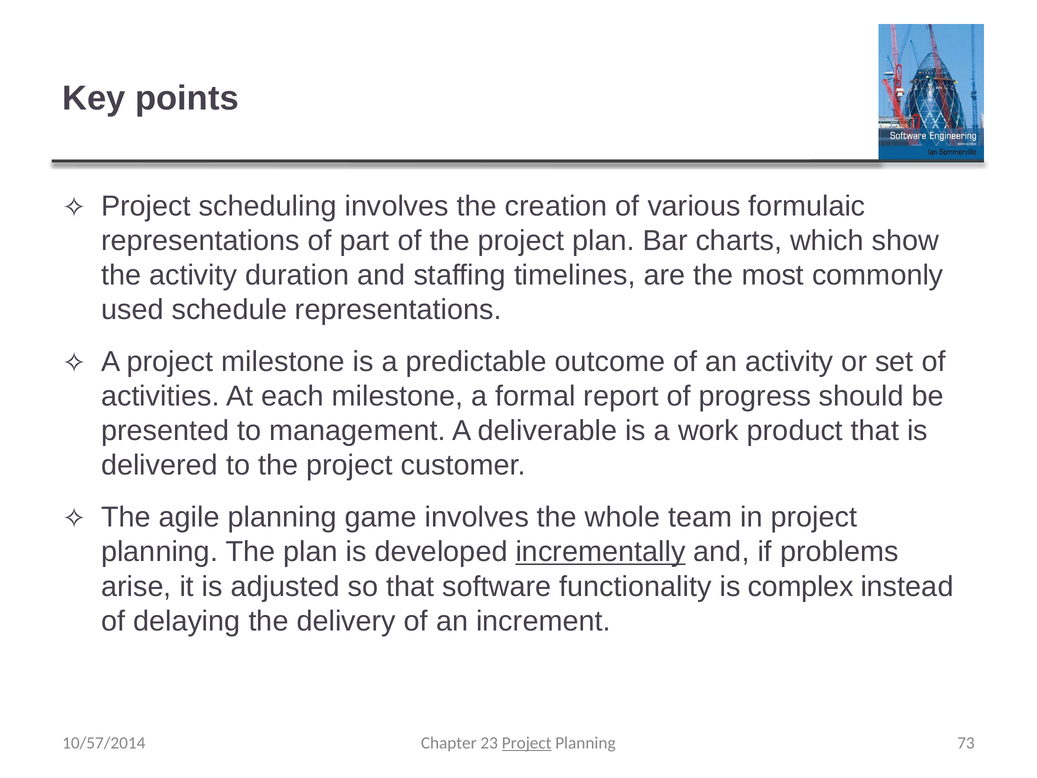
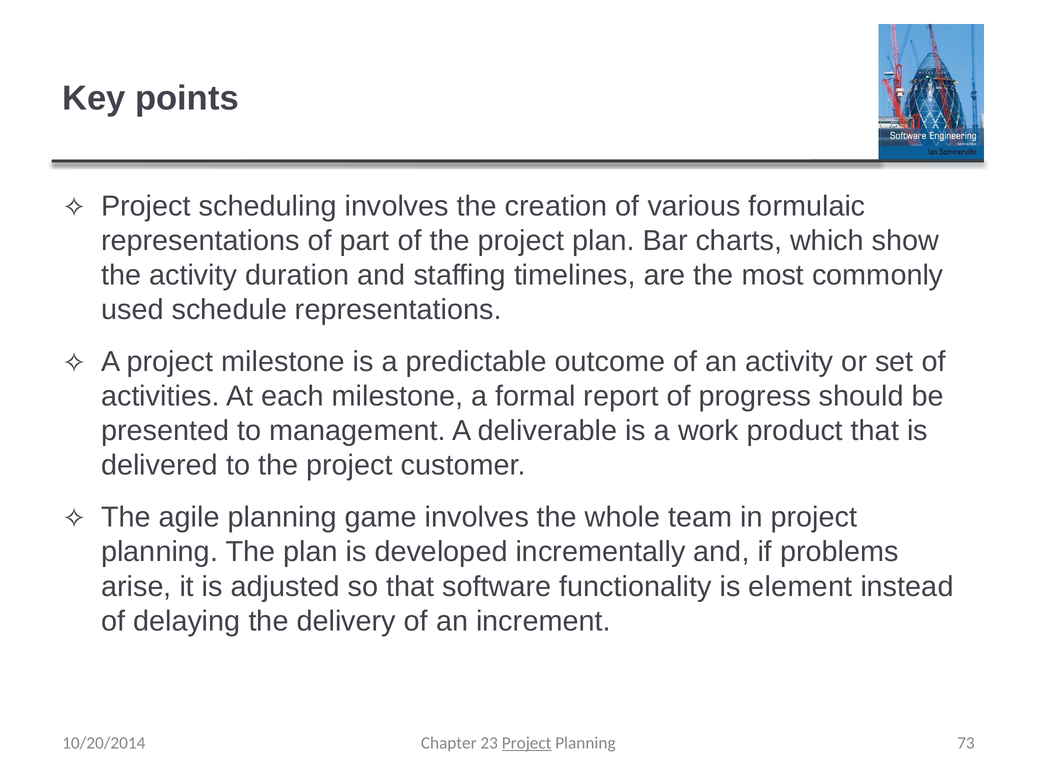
incrementally underline: present -> none (601, 552)
complex: complex -> element (800, 586)
10/57/2014: 10/57/2014 -> 10/20/2014 (104, 743)
